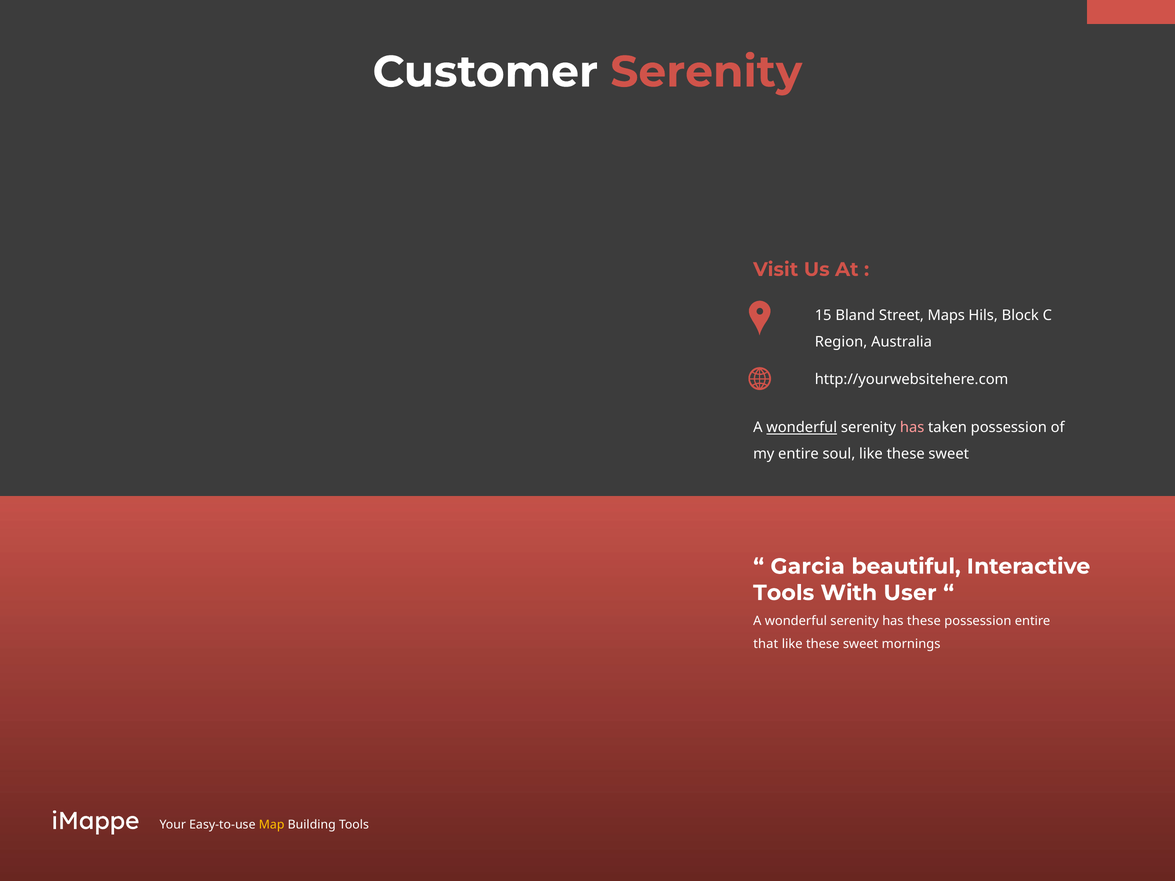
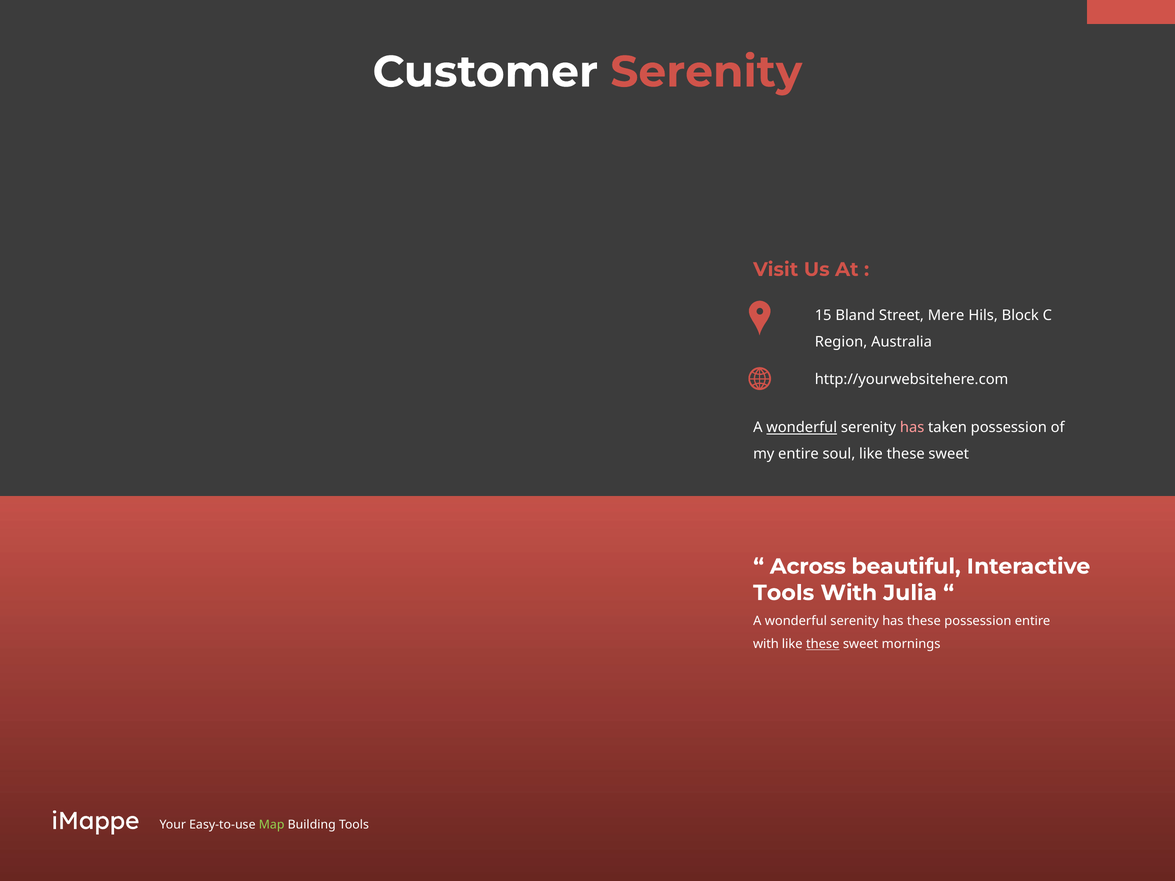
Maps: Maps -> Mere (946, 315)
Garcia: Garcia -> Across (808, 567)
User: User -> Julia (910, 593)
that: that -> with (766, 644)
these underline: none -> present (823, 644)
Map colour: yellow -> light green (272, 825)
